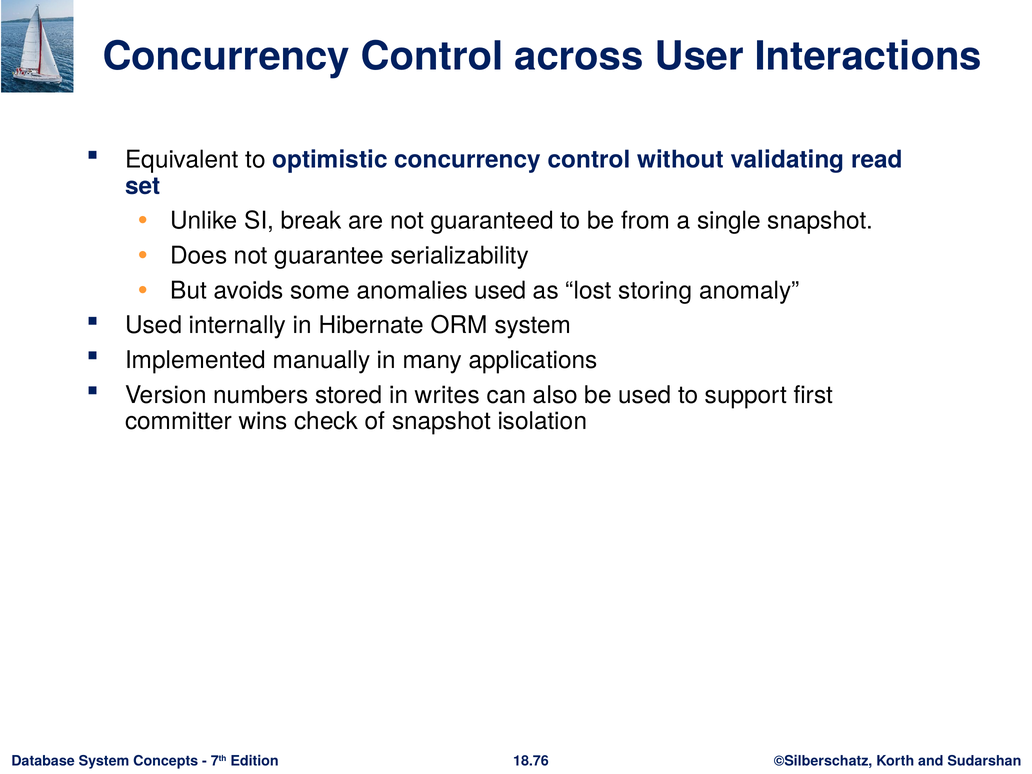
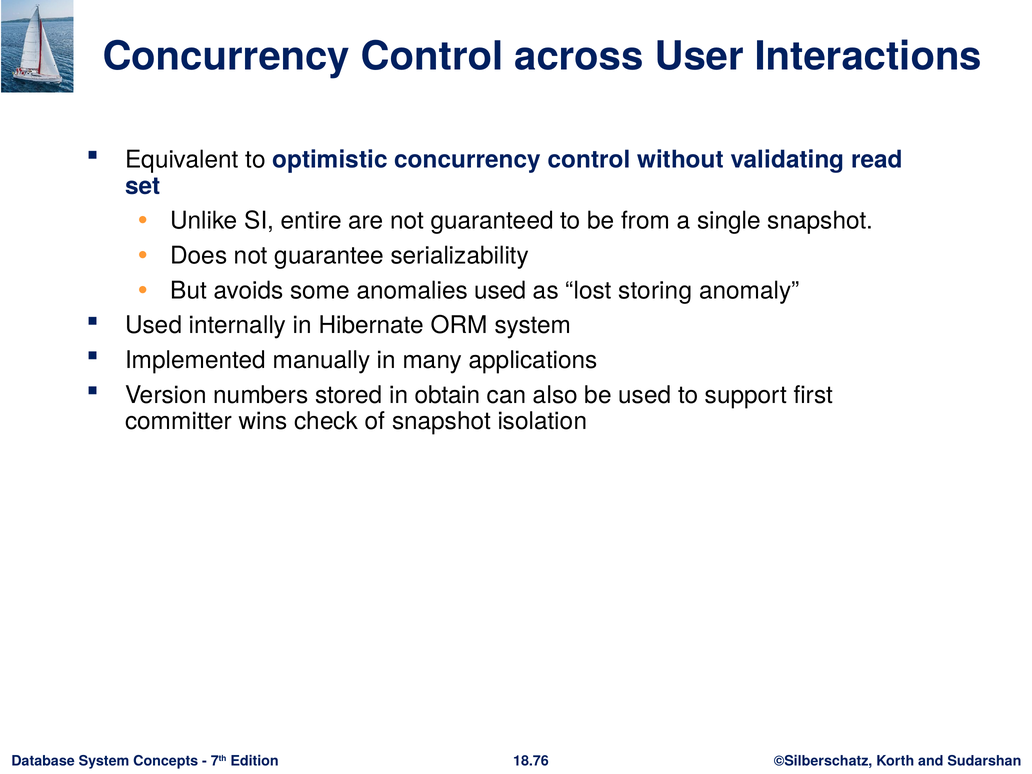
break: break -> entire (311, 221)
writes: writes -> obtain (448, 395)
